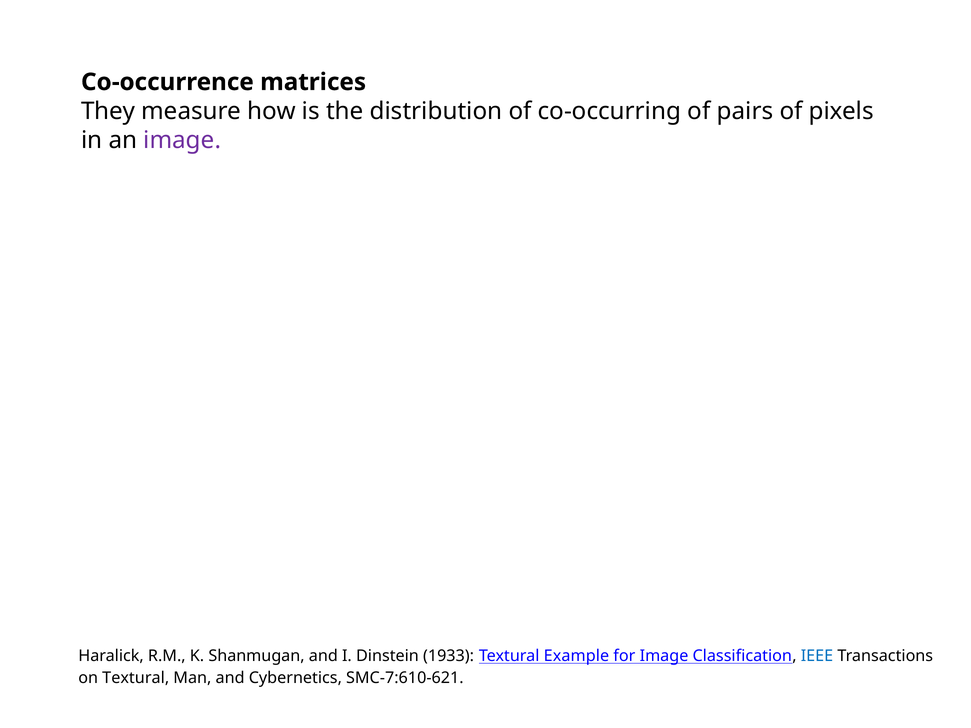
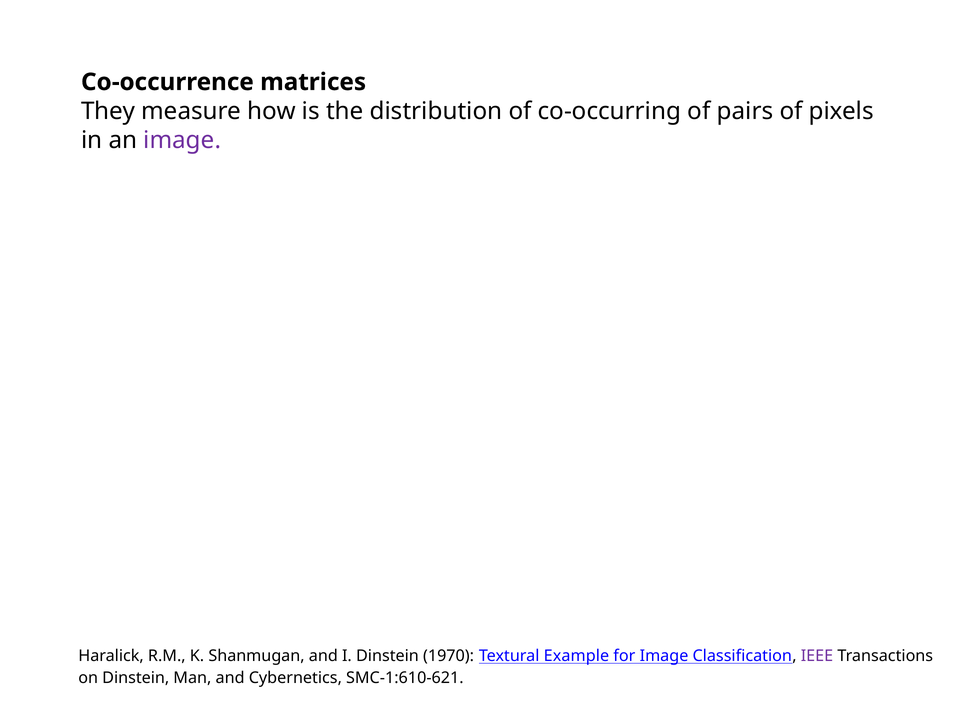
1933: 1933 -> 1970 (449, 656)
IEEE colour: blue -> purple (817, 656)
on Textural: Textural -> Dinstein (136, 678)
SMC-7:610-621: SMC-7:610-621 -> SMC-1:610-621 (405, 678)
